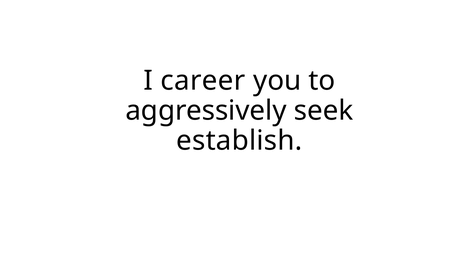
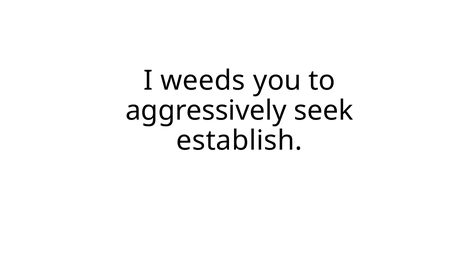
career: career -> weeds (203, 81)
